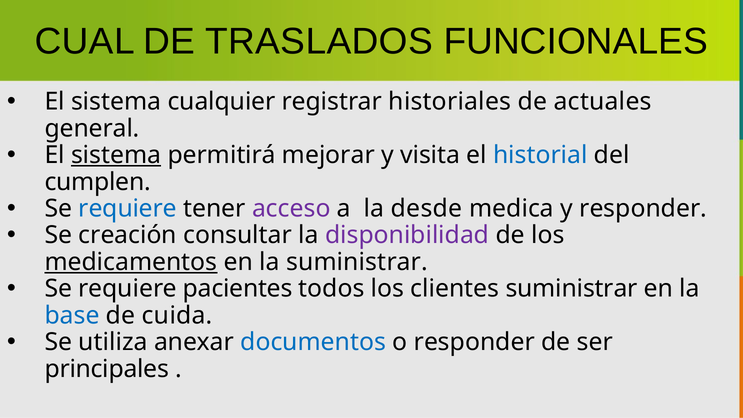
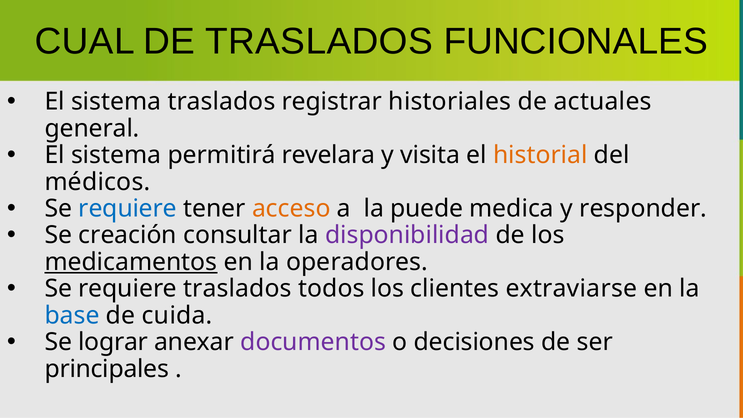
sistema cualquier: cualquier -> traslados (222, 102)
sistema underline: present -> none (116, 155)
mejorar: mejorar -> revelara (328, 155)
historial colour: blue -> orange (540, 155)
cumplen: cumplen -> médicos (98, 182)
acceso colour: purple -> orange (291, 209)
desde: desde -> puede (427, 209)
la suministrar: suministrar -> operadores (357, 262)
requiere pacientes: pacientes -> traslados (237, 289)
clientes suministrar: suministrar -> extraviarse (571, 289)
utiliza: utiliza -> lograr (113, 342)
documentos colour: blue -> purple (313, 342)
o responder: responder -> decisiones (474, 342)
